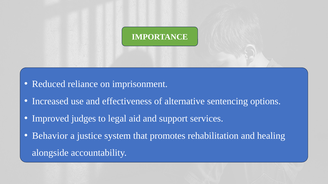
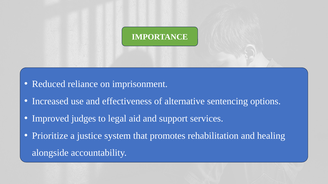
Behavior: Behavior -> Prioritize (50, 136)
